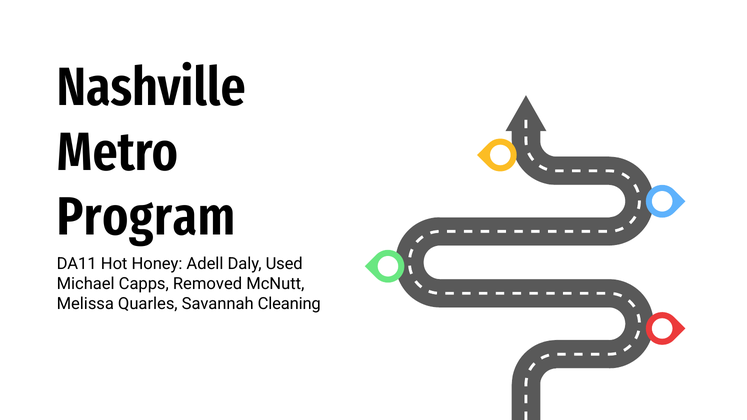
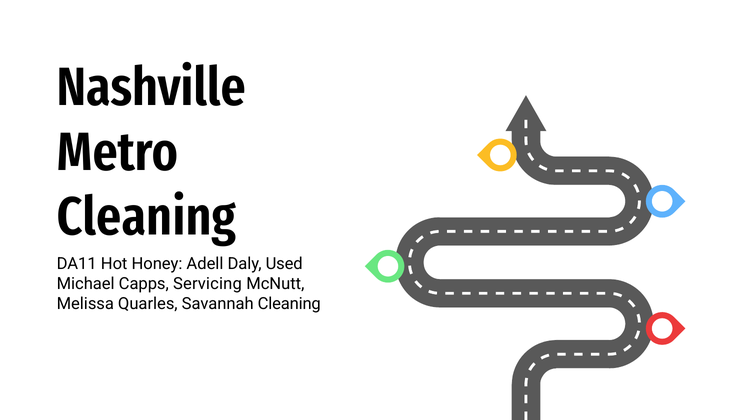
Program: Program -> Cleaning (146, 217)
Removed: Removed -> Servicing (207, 284)
